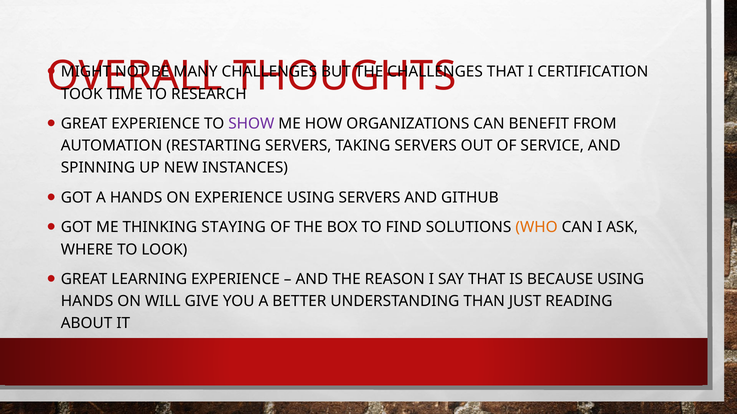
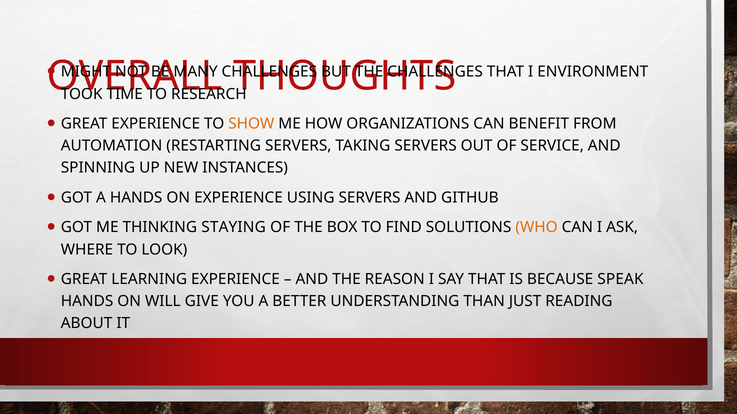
CERTIFICATION: CERTIFICATION -> ENVIRONMENT (593, 72)
SHOW colour: purple -> orange (251, 124)
BECAUSE USING: USING -> SPEAK (620, 280)
